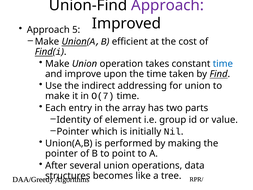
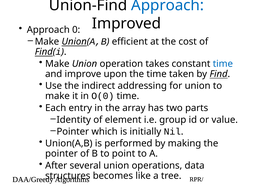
Approach colour: purple -> blue (168, 5)
5: 5 -> 0 (76, 30)
O(7: O(7 -> O(0 (103, 96)
